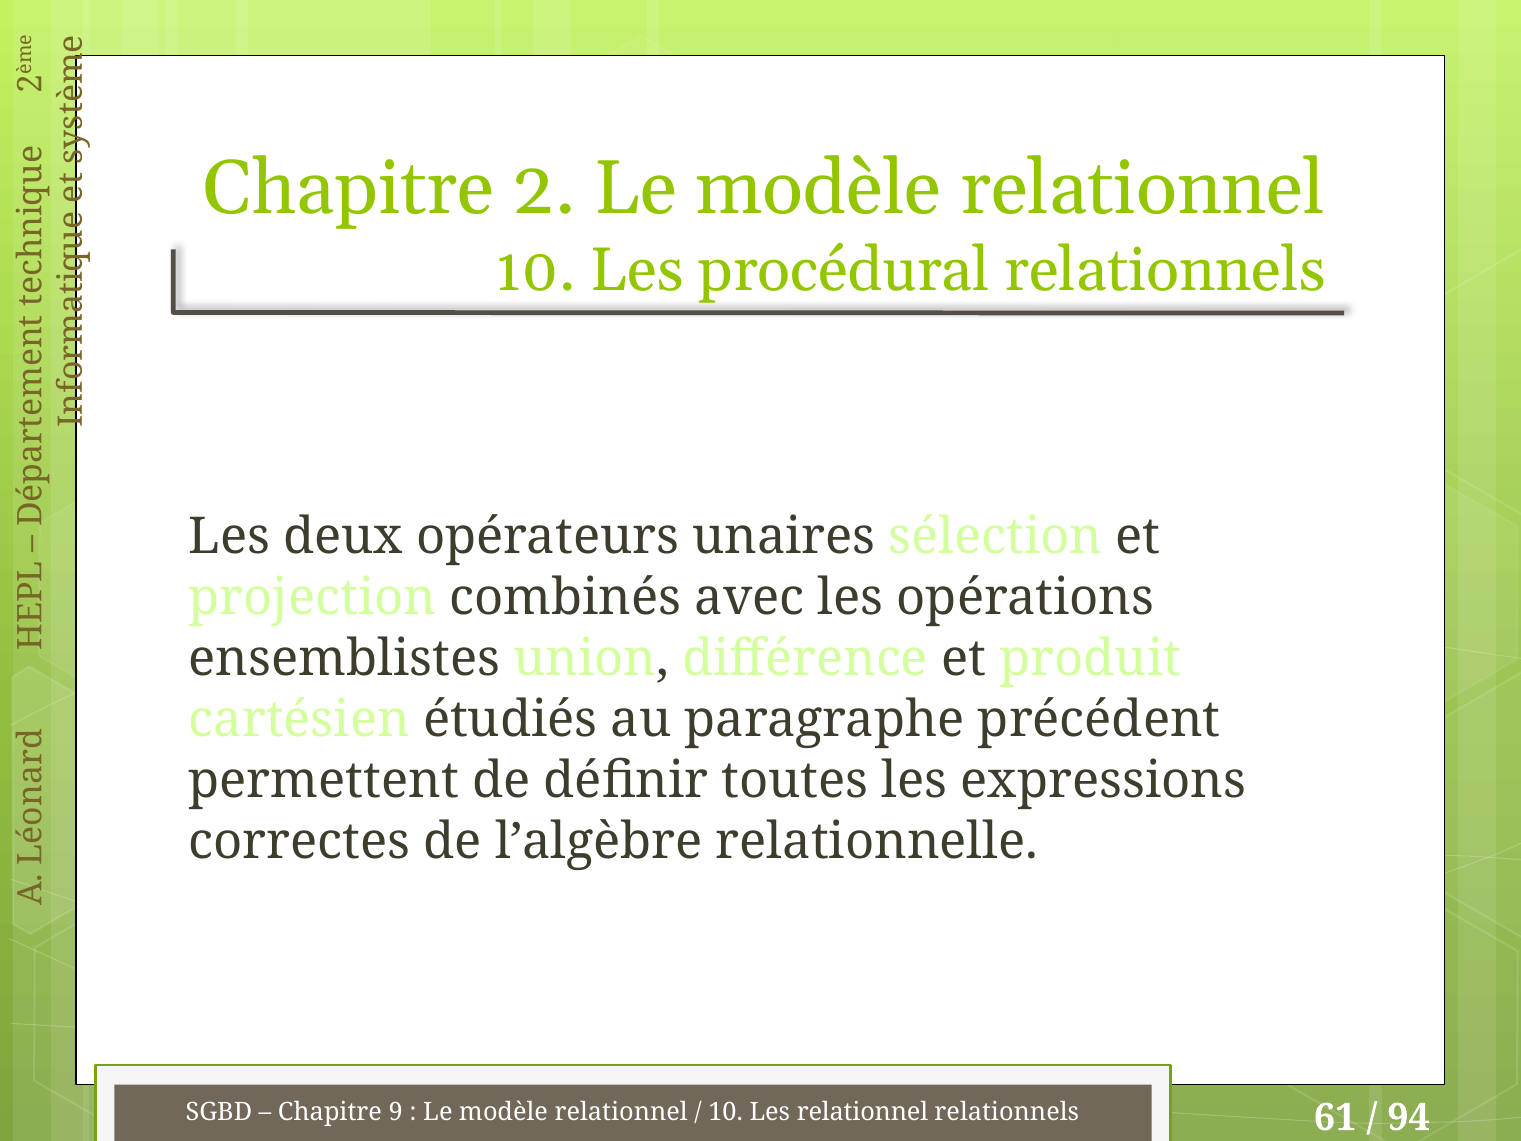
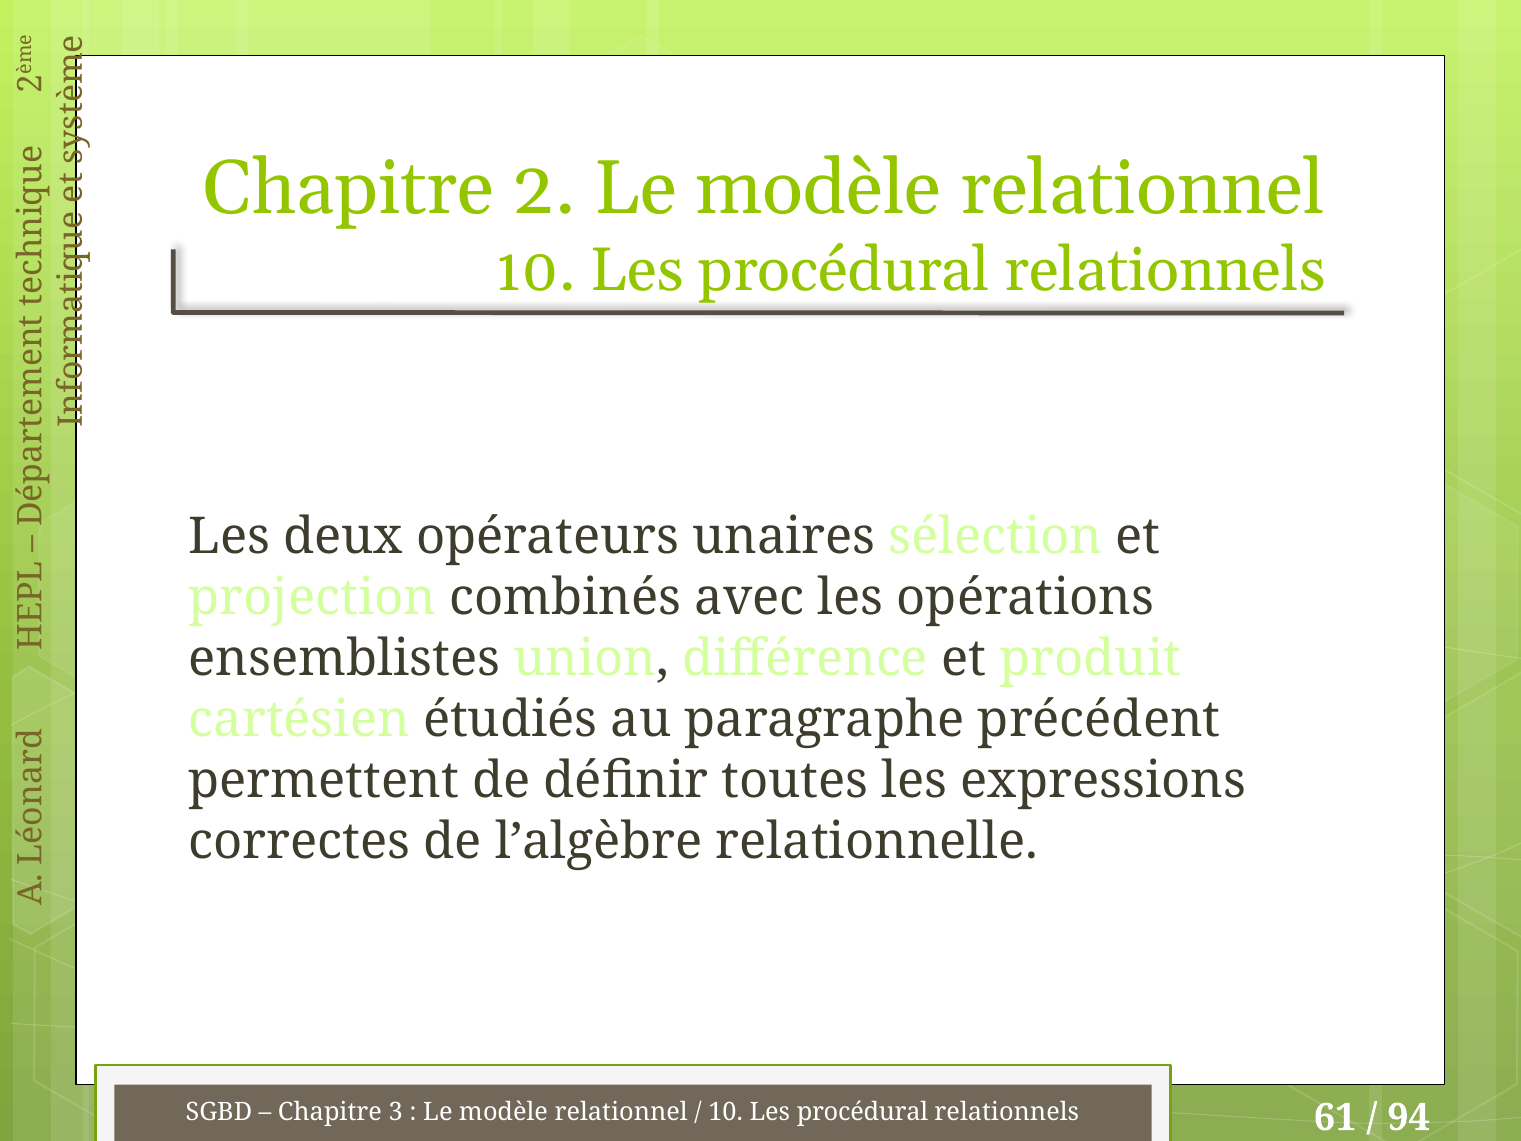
9: 9 -> 3 (396, 1112)
relationnel: relationnel -> procédural (863, 1112)
